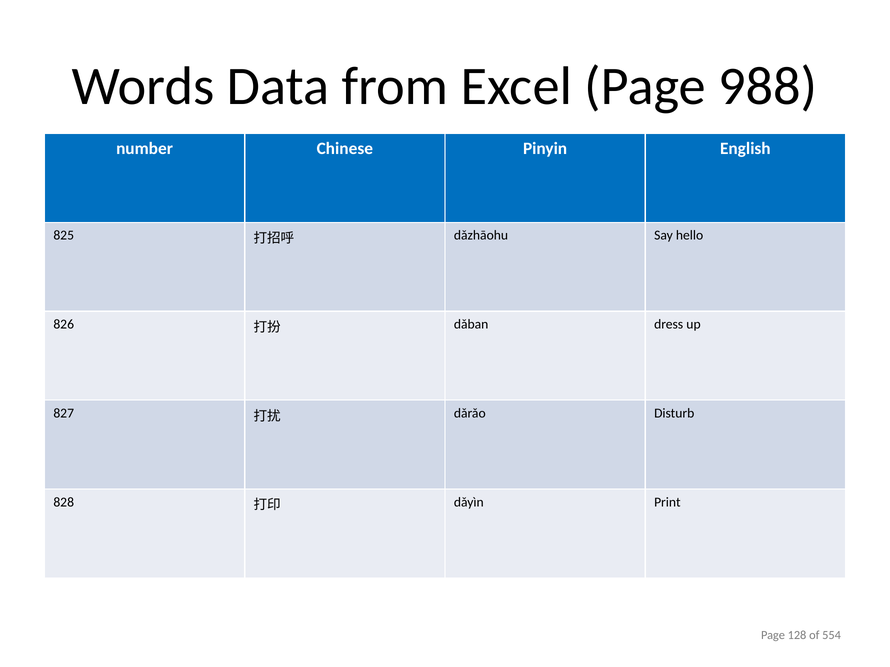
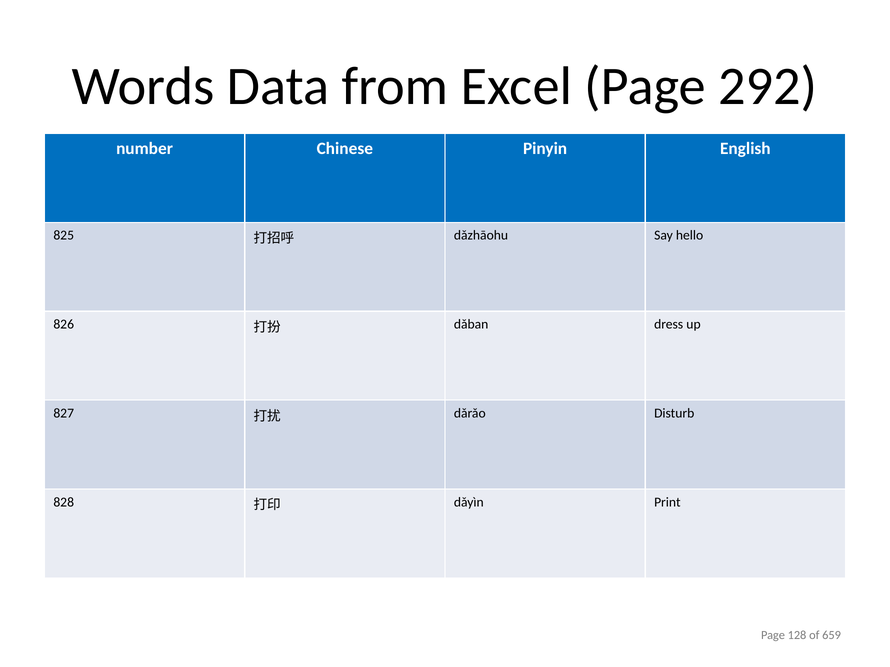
988: 988 -> 292 (768, 86)
554: 554 -> 659 (832, 636)
